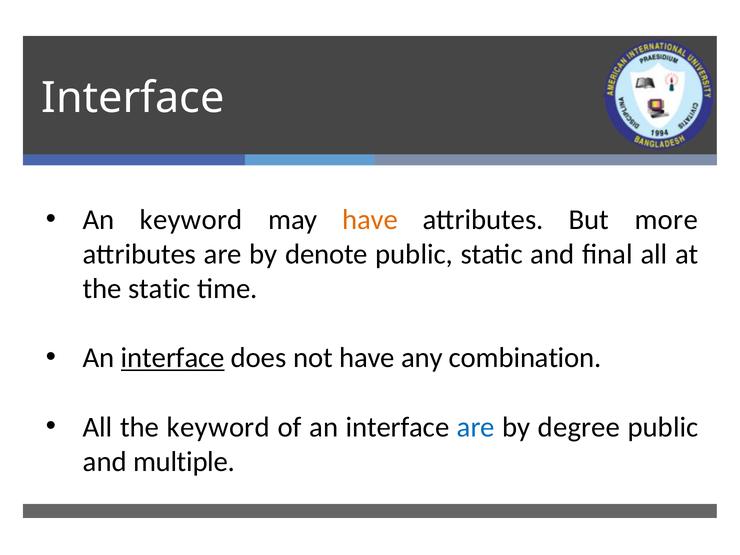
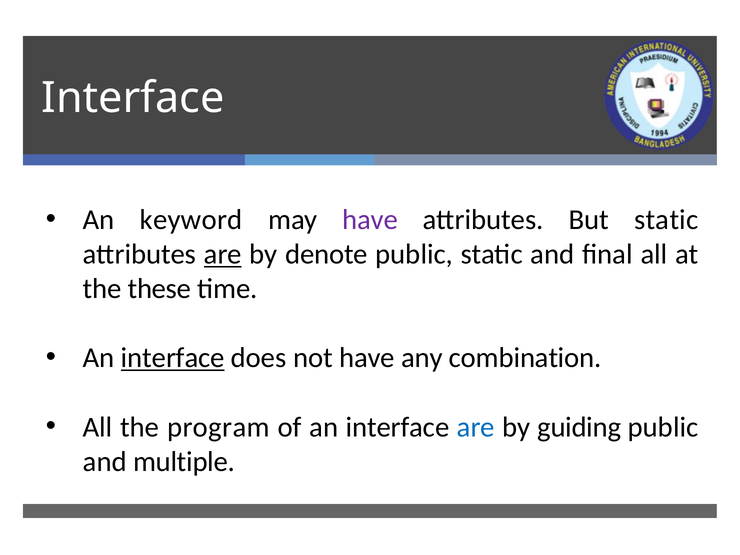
have colour: orange -> purple (370, 220)
But more: more -> static (666, 220)
are underline: none -> present (223, 254)
the static: static -> these (160, 289)
the keyword: keyword -> program (218, 427)
degree: degree -> guiding (579, 427)
